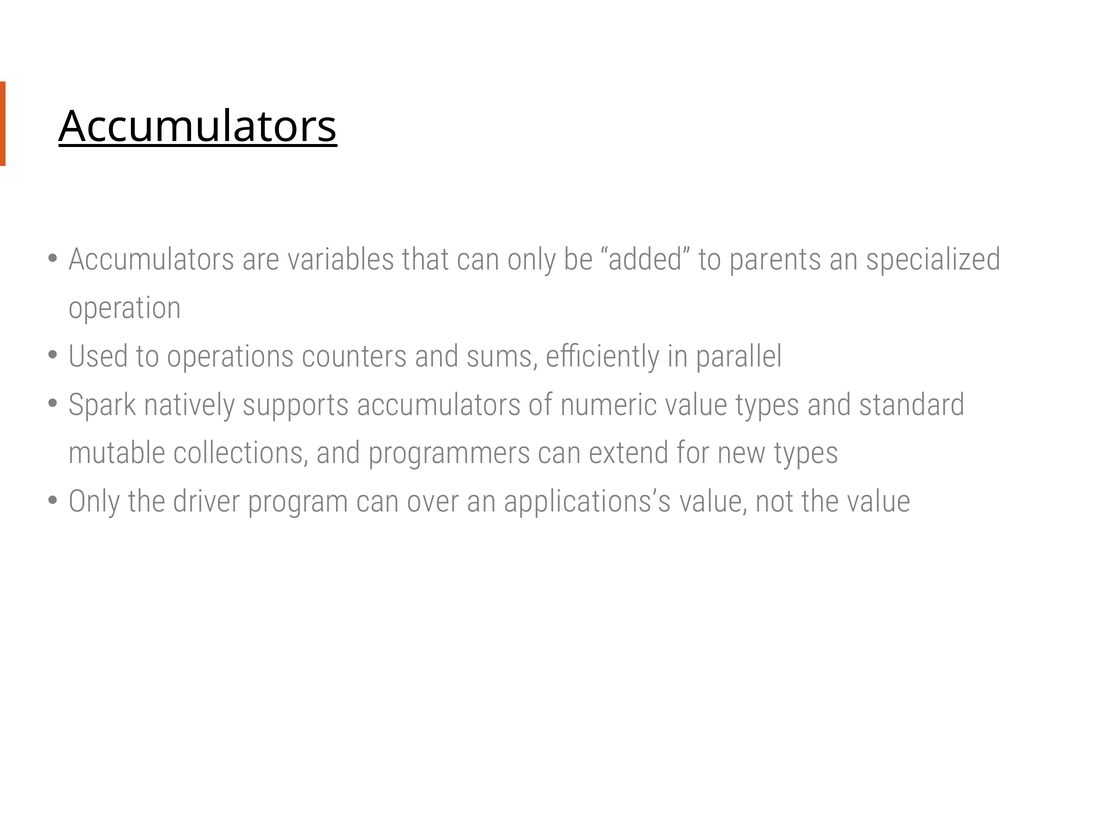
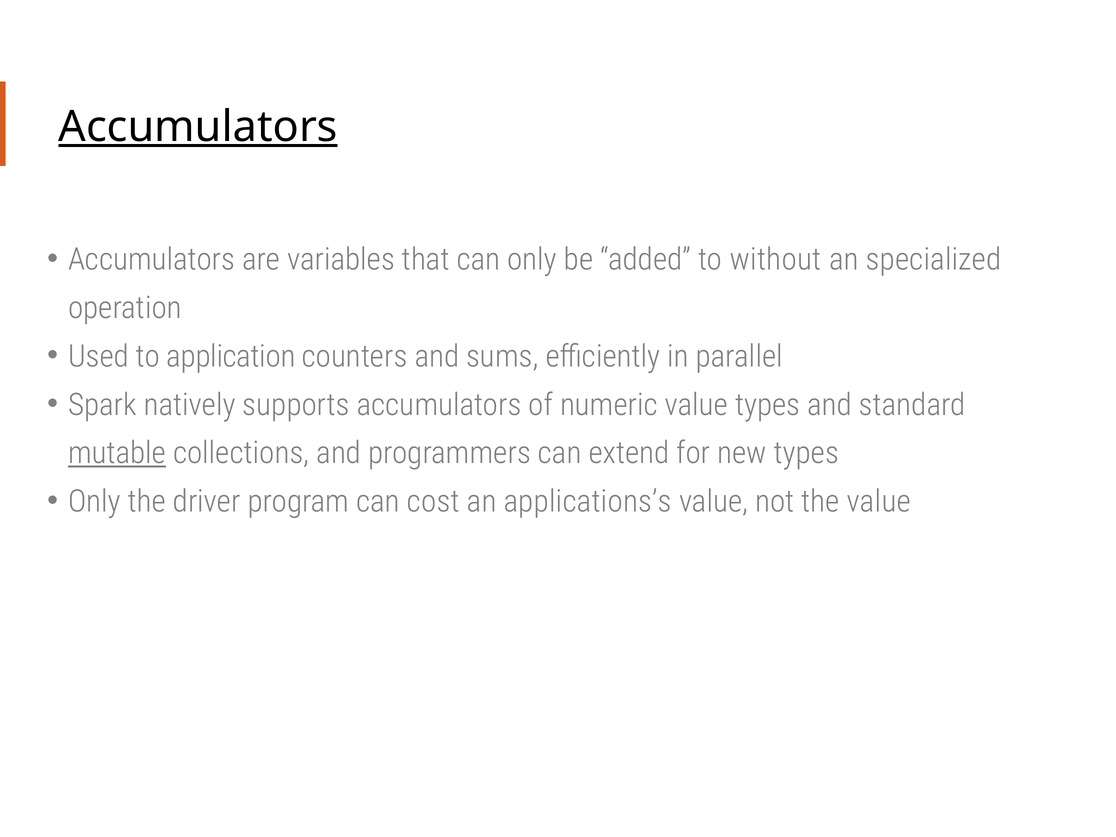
parents: parents -> without (775, 260)
operations: operations -> application (231, 356)
mutable underline: none -> present (117, 453)
over: over -> cost (433, 502)
